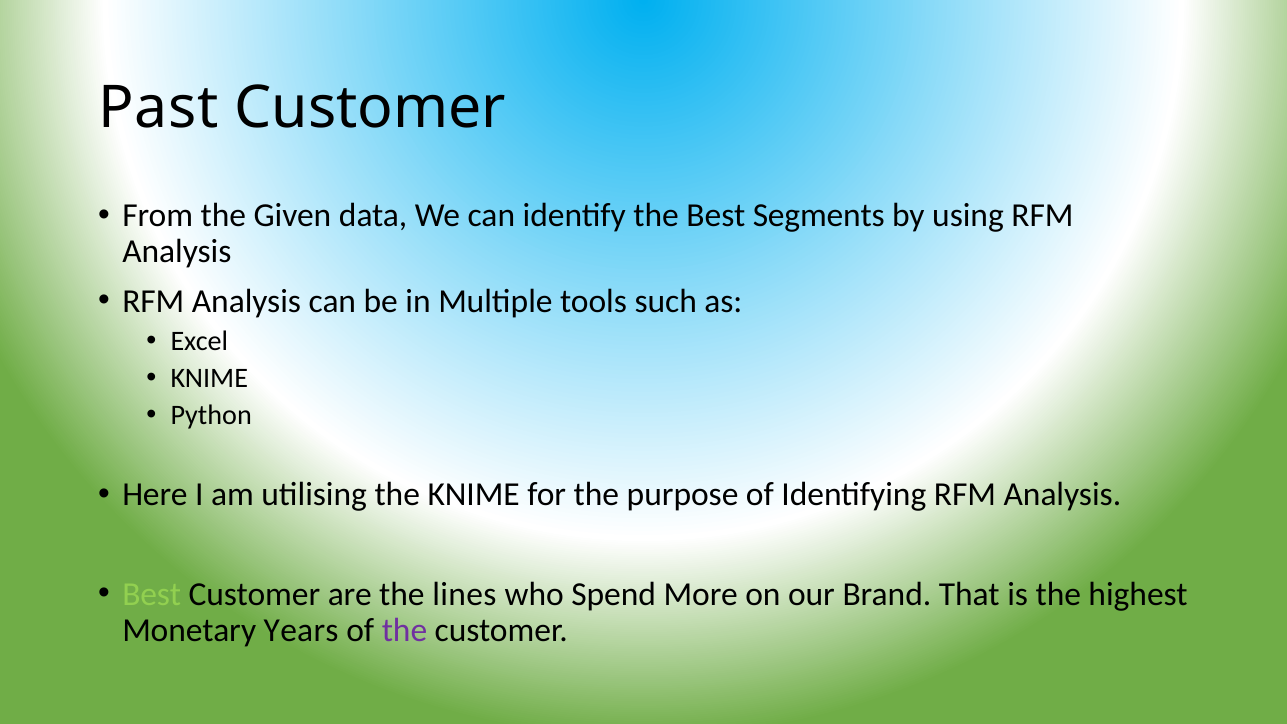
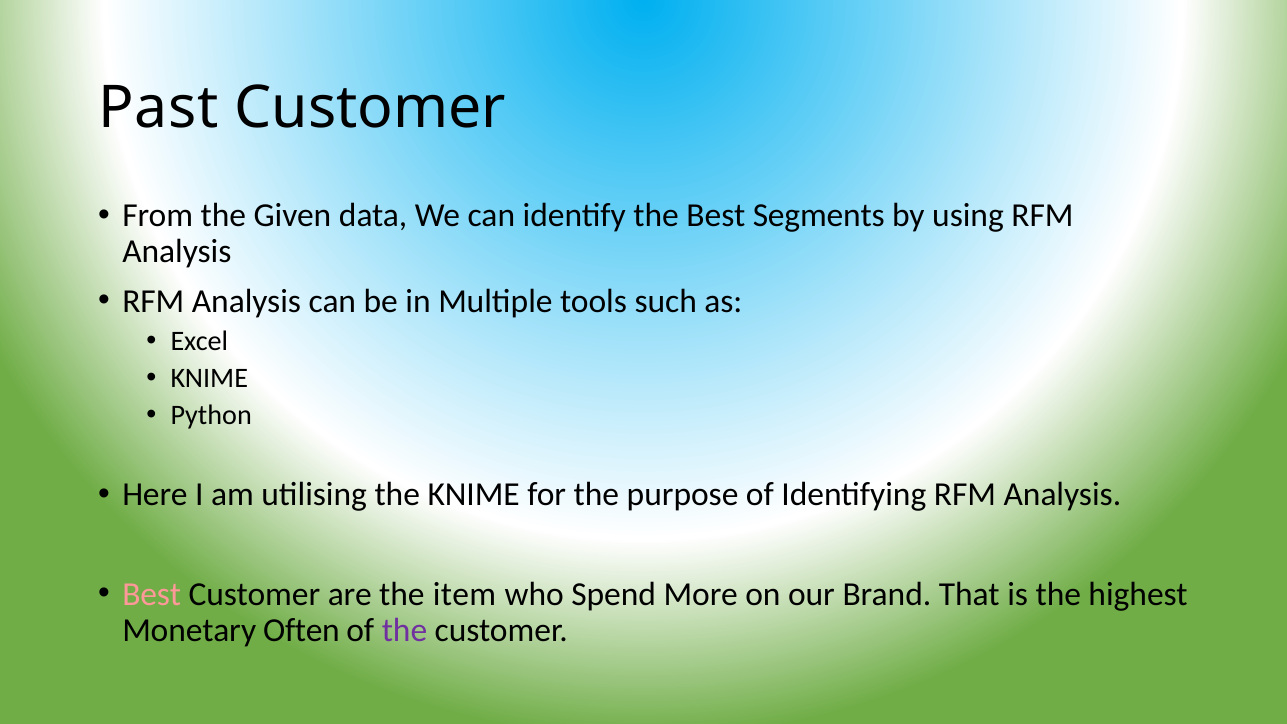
Best colour: light green -> pink (152, 594)
lines: lines -> item (465, 594)
Years: Years -> Often (301, 630)
